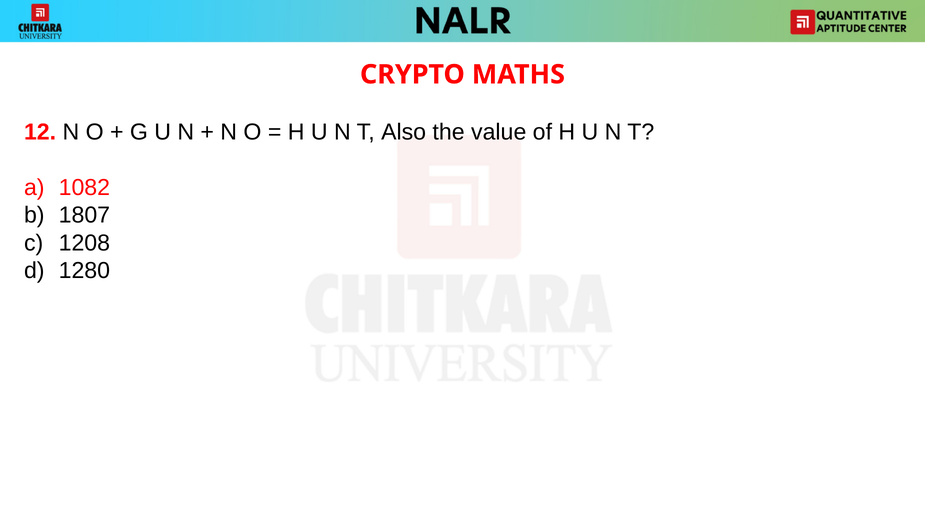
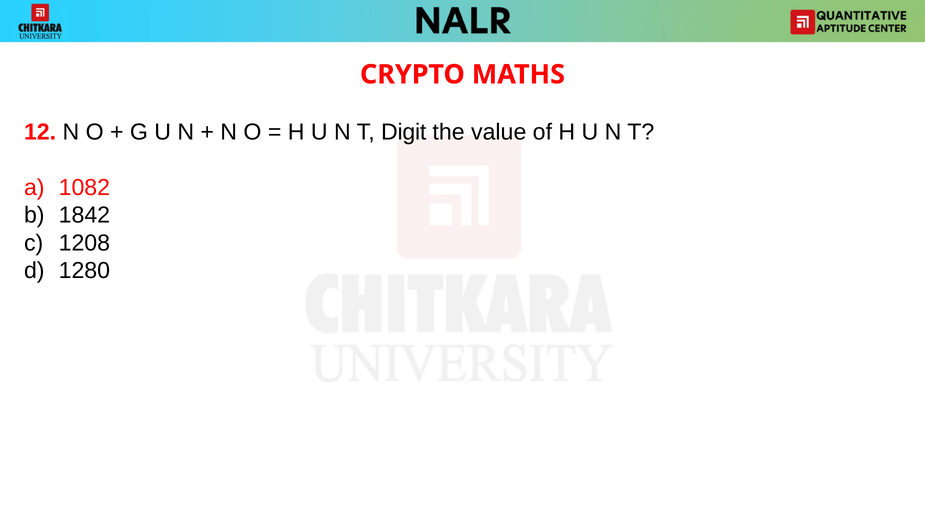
Also: Also -> Digit (404, 132)
1807: 1807 -> 1842 (84, 215)
